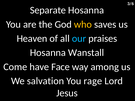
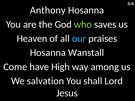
Separate: Separate -> Anthony (48, 10)
who colour: yellow -> light green (83, 24)
Face: Face -> High (60, 67)
rage: rage -> shall (93, 81)
